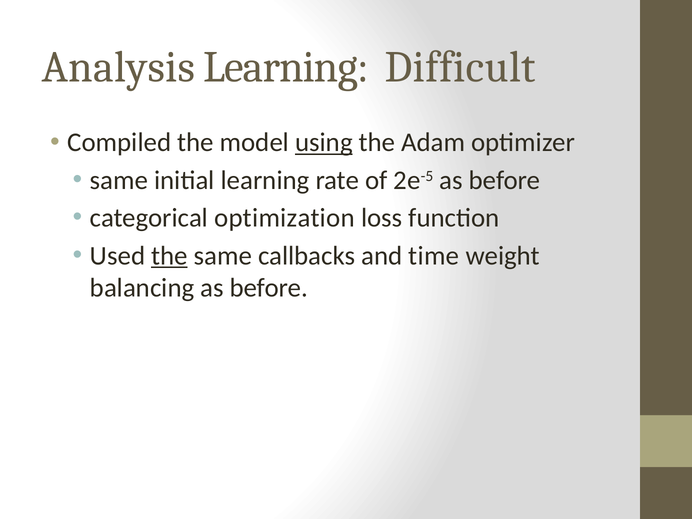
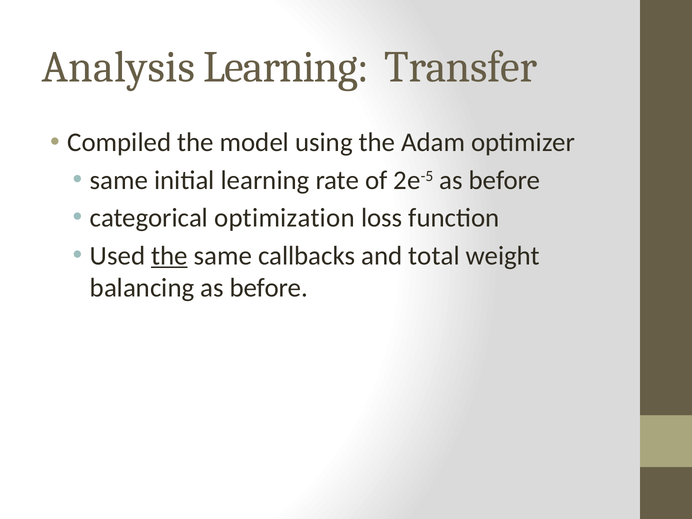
Difficult: Difficult -> Transfer (461, 67)
using underline: present -> none (324, 143)
time: time -> total (434, 256)
